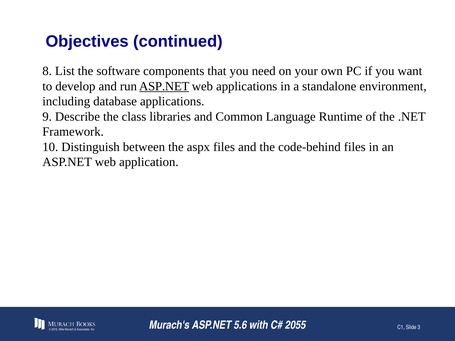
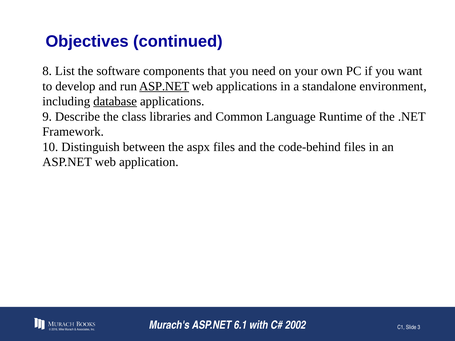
database underline: none -> present (115, 101)
5.6: 5.6 -> 6.1 (240, 325)
2055: 2055 -> 2002 (295, 325)
